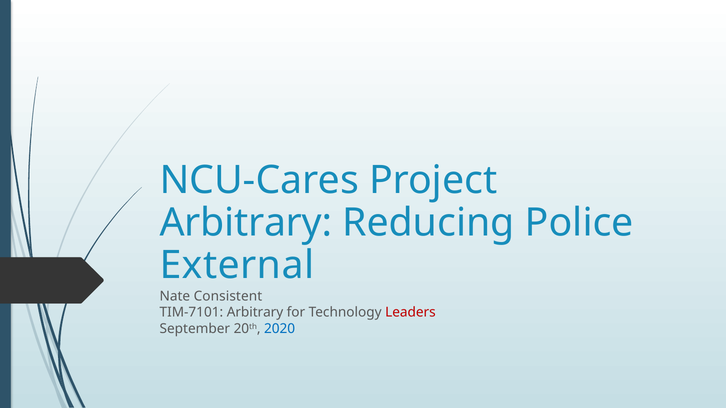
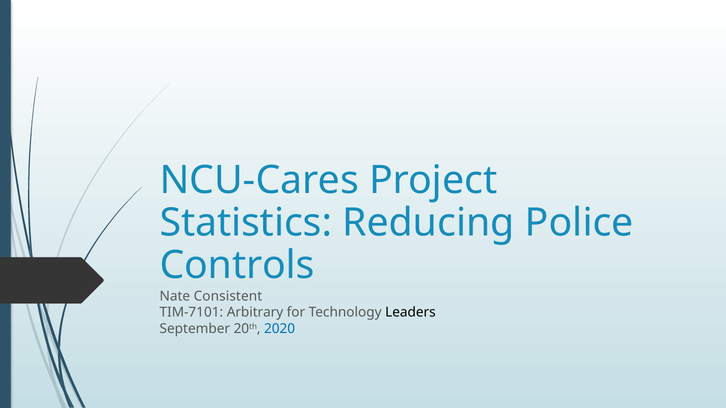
Arbitrary: Arbitrary -> Statistics (246, 223)
External: External -> Controls (237, 266)
Leaders colour: red -> black (410, 313)
